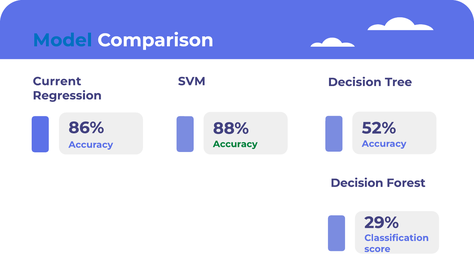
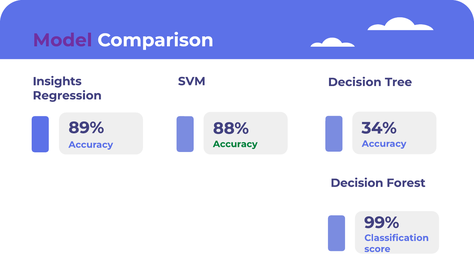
Model colour: blue -> purple (62, 40)
Current: Current -> Insights (57, 81)
86%: 86% -> 89% (86, 128)
52%: 52% -> 34% (379, 128)
29%: 29% -> 99% (382, 222)
